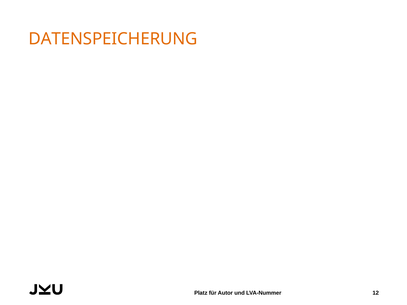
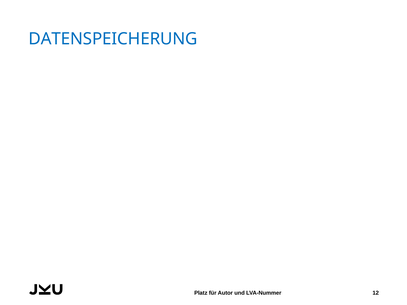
DATENSPEICHERUNG colour: orange -> blue (113, 39)
